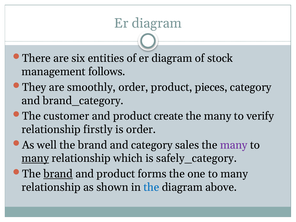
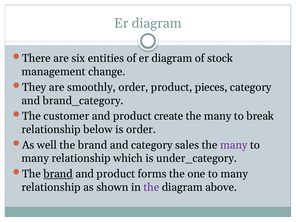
follows: follows -> change (107, 72)
verify: verify -> break (260, 116)
firstly: firstly -> below (98, 129)
many underline: present -> none (35, 158)
safely_category: safely_category -> under_category (197, 158)
the colour: blue -> purple (151, 187)
